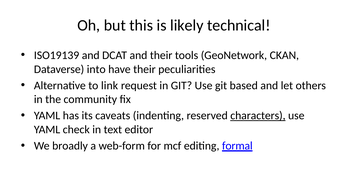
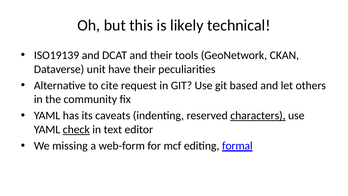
into: into -> unit (96, 69)
link: link -> cite (110, 85)
check underline: none -> present (76, 129)
broadly: broadly -> missing (70, 146)
